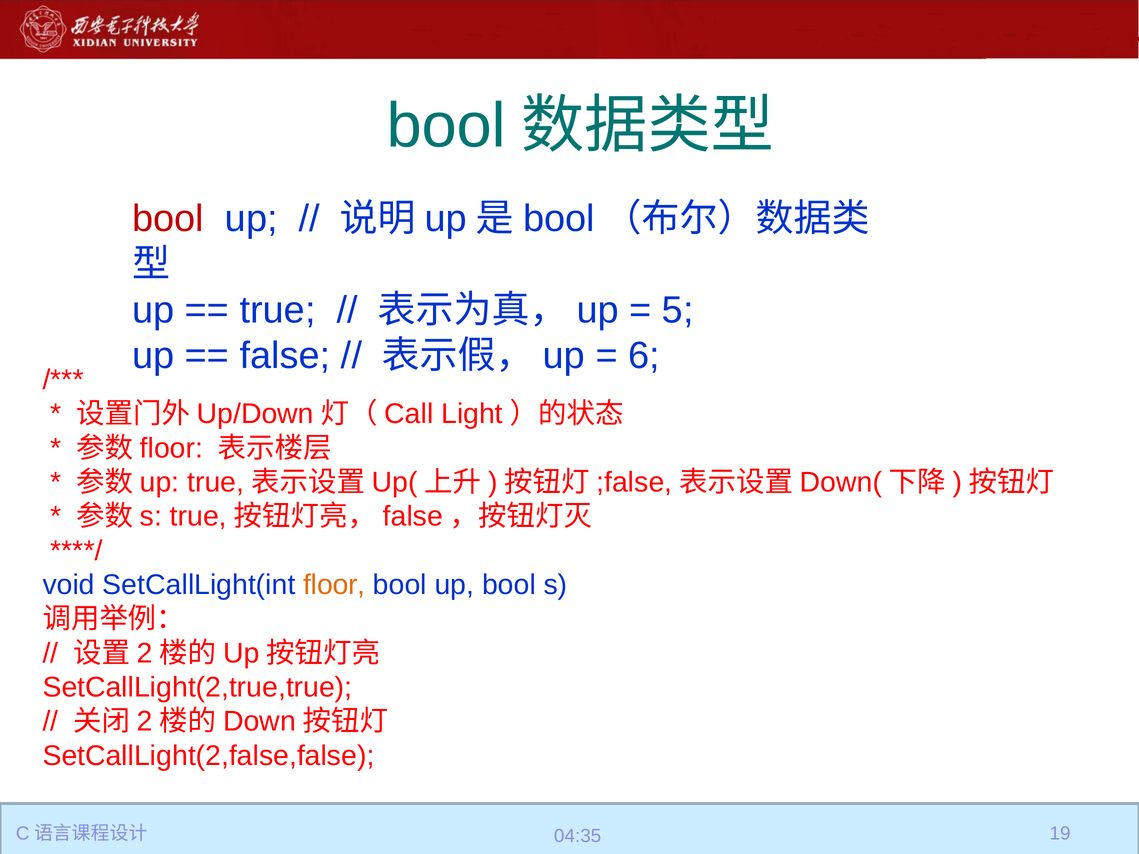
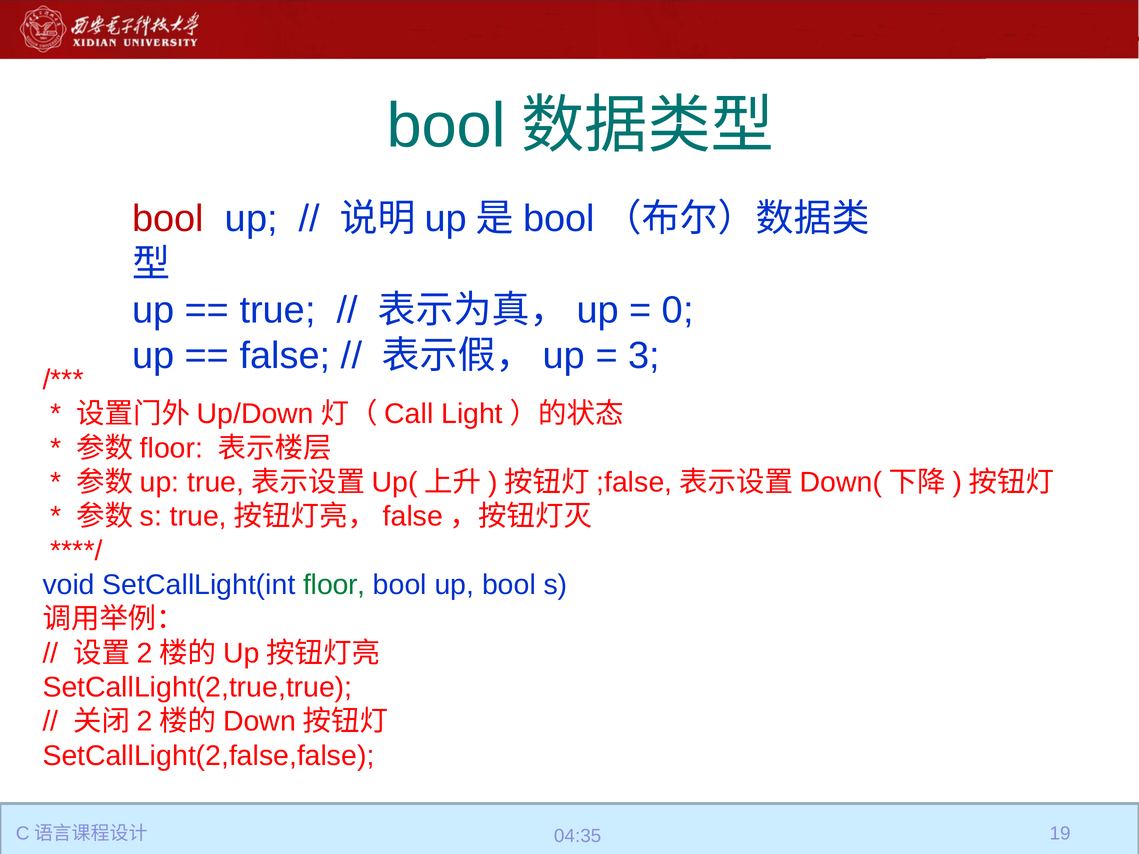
5: 5 -> 0 (678, 310)
6: 6 -> 3 (644, 356)
floor colour: orange -> green (334, 585)
